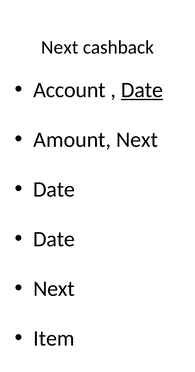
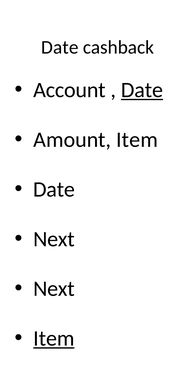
Next: Next -> Date (60, 47)
Amount Next: Next -> Item (137, 139)
Date: Date -> Next (54, 239)
Item underline: none -> present (54, 338)
